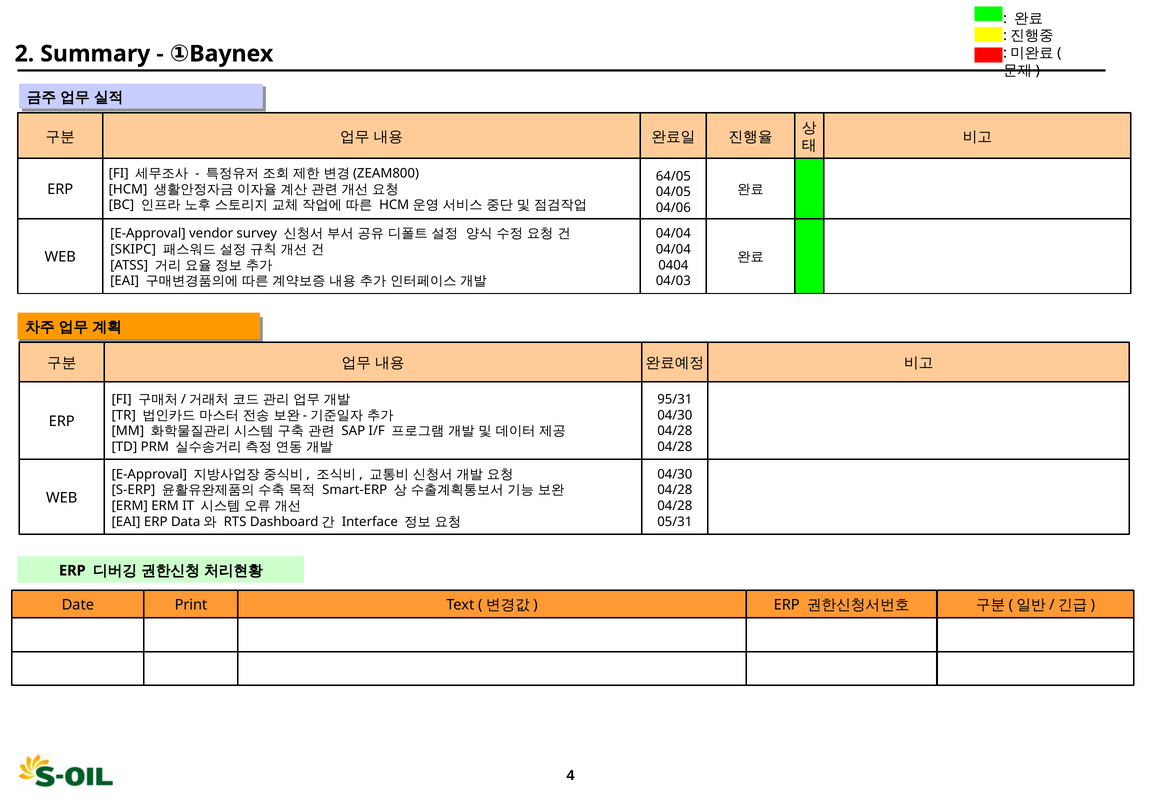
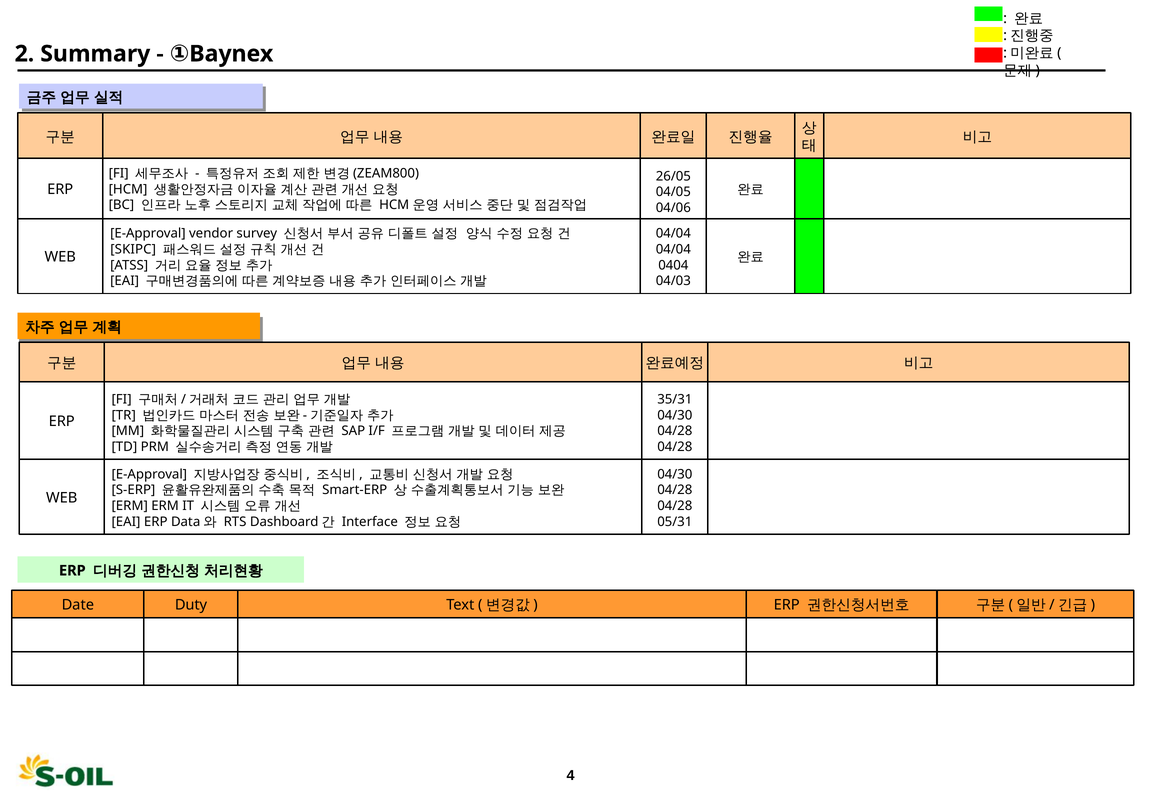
64/05: 64/05 -> 26/05 (673, 176)
95/31: 95/31 -> 35/31 (675, 400)
Print: Print -> Duty (191, 605)
